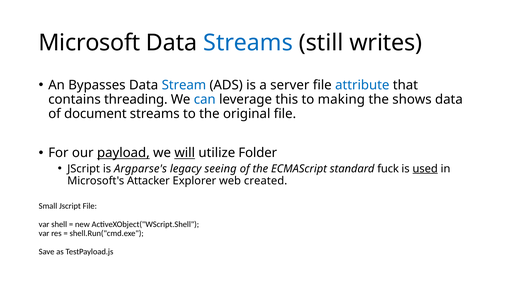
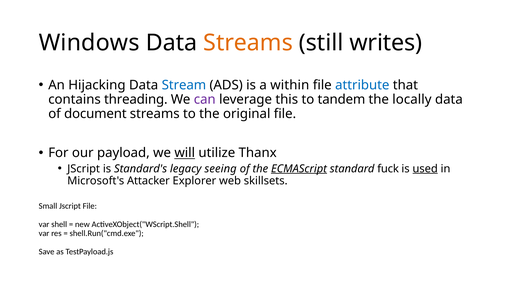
Microsoft: Microsoft -> Windows (89, 43)
Streams colour: blue -> orange (248, 43)
Bypasses: Bypasses -> Hijacking (97, 85)
server: server -> within (290, 85)
can colour: blue -> purple (205, 99)
making: making -> tandem (341, 99)
shows: shows -> locally (412, 99)
payload underline: present -> none (123, 153)
Folder: Folder -> Thanx (258, 153)
Argparse's: Argparse's -> Standard's (141, 169)
ECMAScript underline: none -> present (299, 169)
created: created -> skillsets (266, 181)
